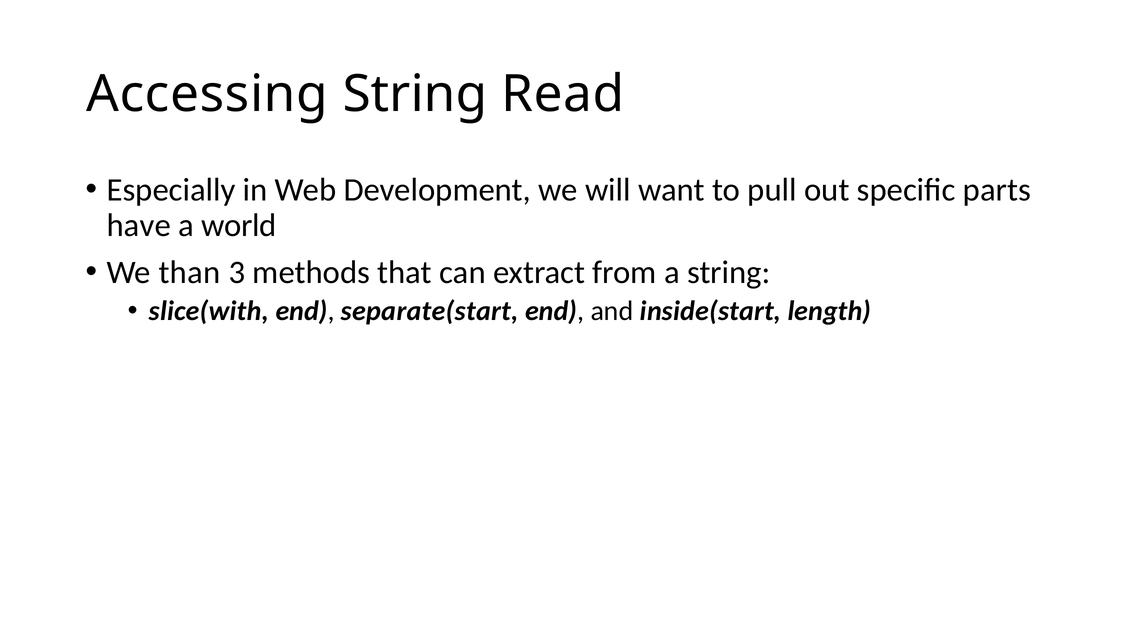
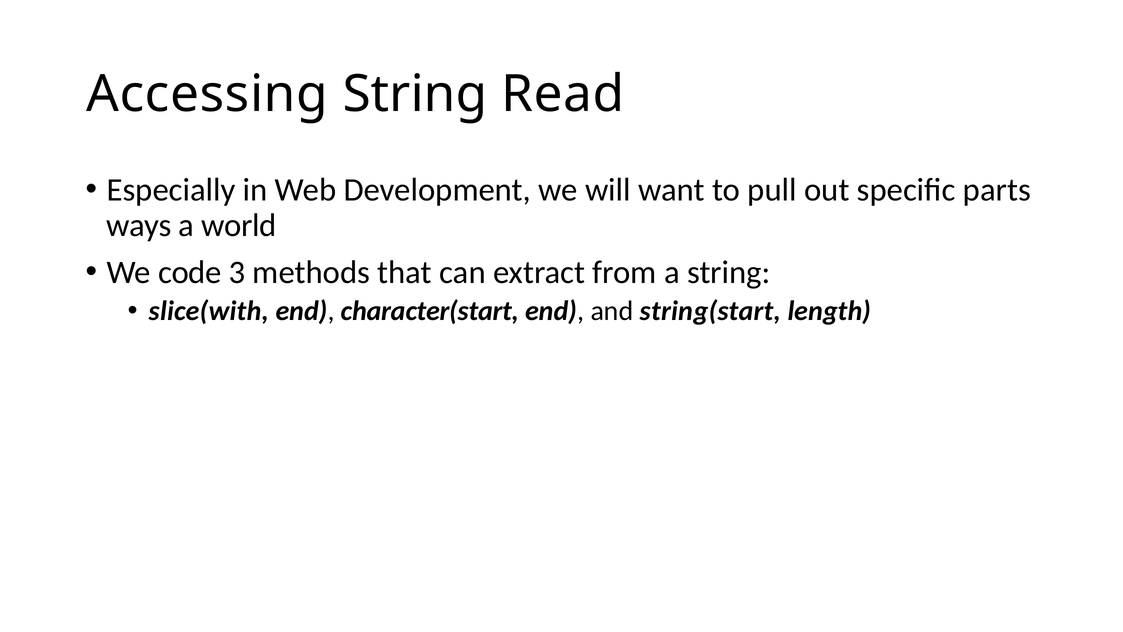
have: have -> ways (139, 225)
than: than -> code (190, 272)
separate(start: separate(start -> character(start (430, 311)
inside(start: inside(start -> string(start (711, 311)
